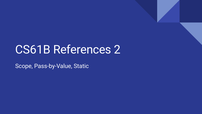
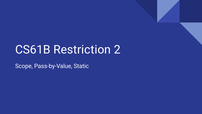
References: References -> Restriction (82, 49)
